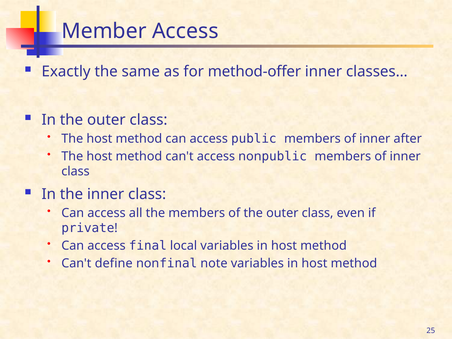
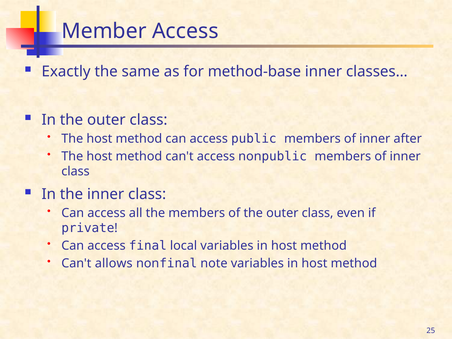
method-offer: method-offer -> method-base (254, 72)
define: define -> allows (114, 263)
